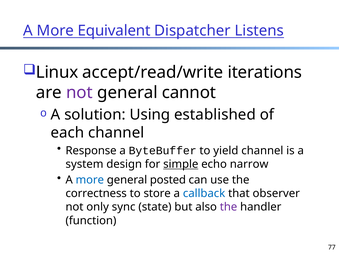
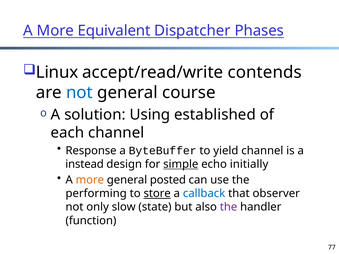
Listens: Listens -> Phases (259, 31)
iterations: iterations -> contends (265, 72)
not colour: purple -> blue (79, 93)
cannot: cannot -> course (189, 93)
system: system -> instead (85, 164)
narrow: narrow -> initially (249, 164)
more colour: blue -> orange (90, 180)
correctness: correctness -> performing (96, 194)
store underline: none -> present (157, 194)
sync: sync -> slow (124, 207)
